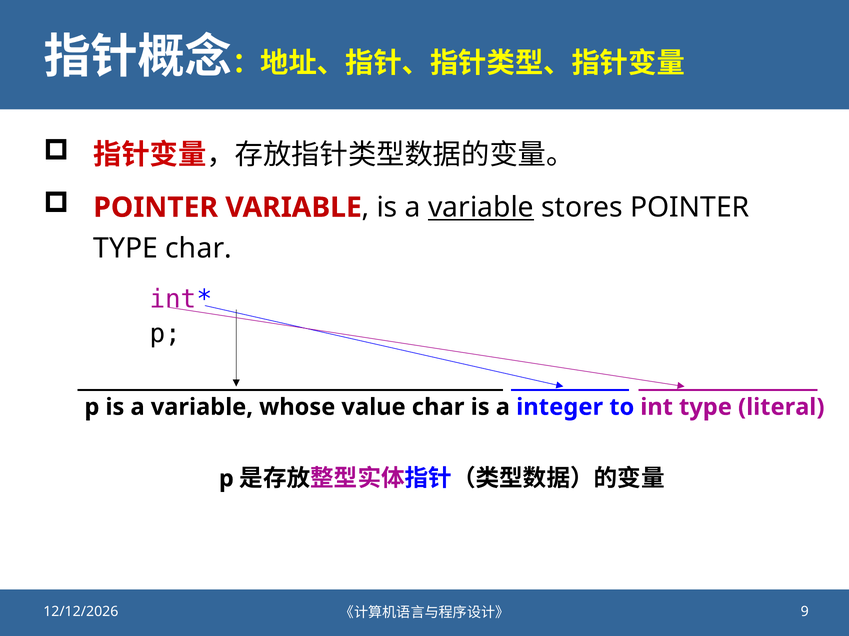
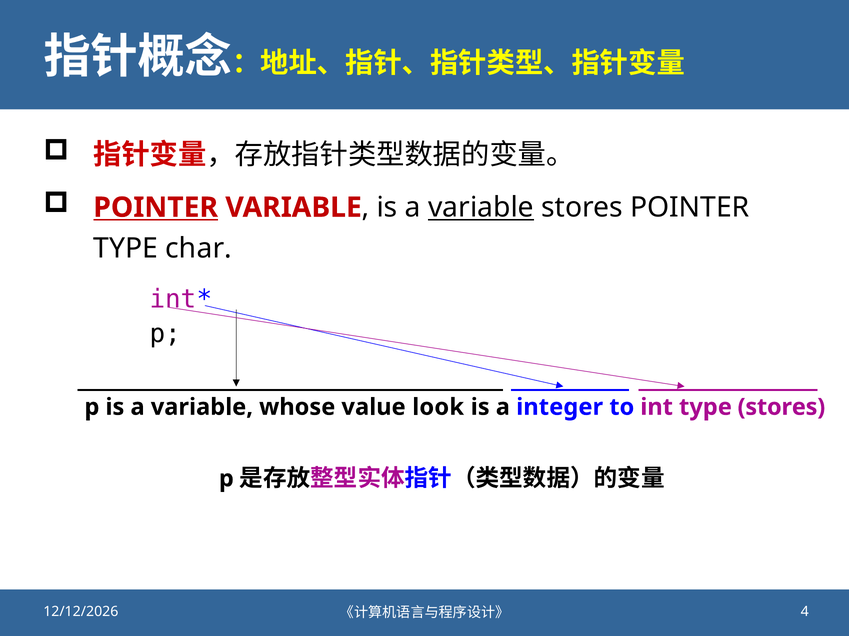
POINTER underline: none -> present (156, 208)
value char: char -> look (438, 408)
type literal: literal -> stores (781, 408)
9: 9 -> 4 (805, 612)
